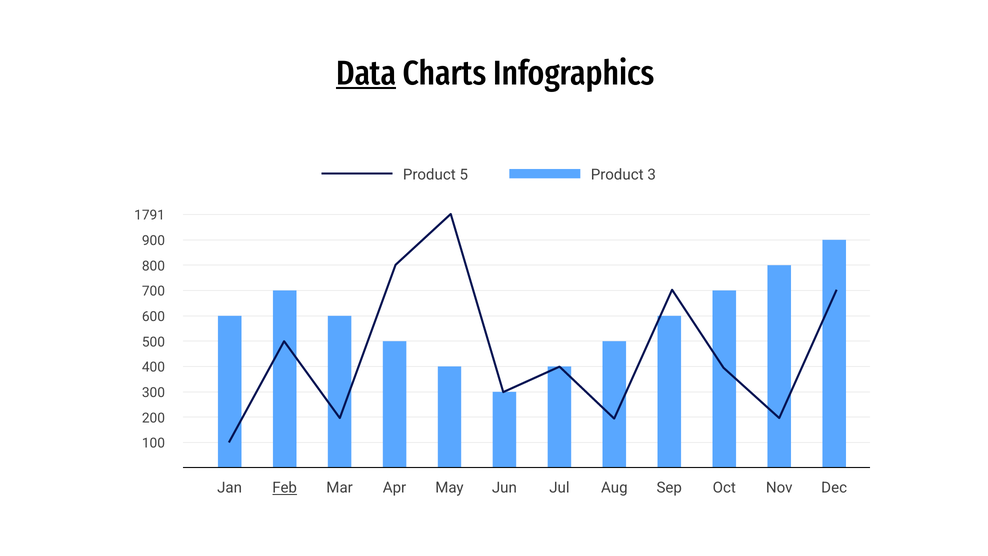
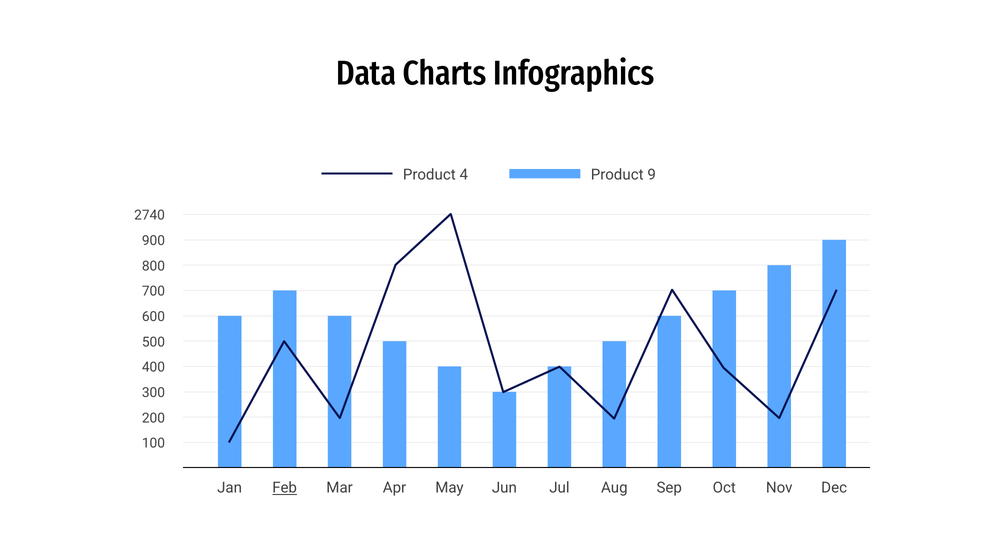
Data underline: present -> none (366, 73)
5: 5 -> 4 (464, 175)
3: 3 -> 9 (652, 175)
1791: 1791 -> 2740 (150, 215)
